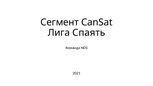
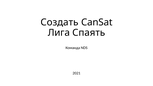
Сегмент: Сегмент -> Создать (60, 22)
